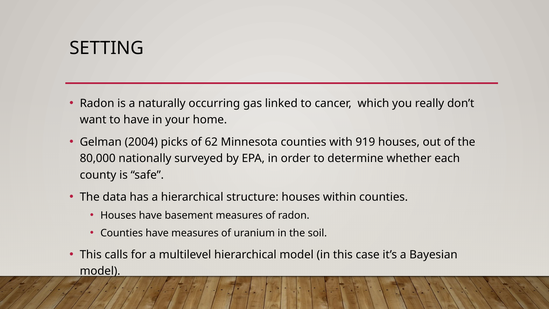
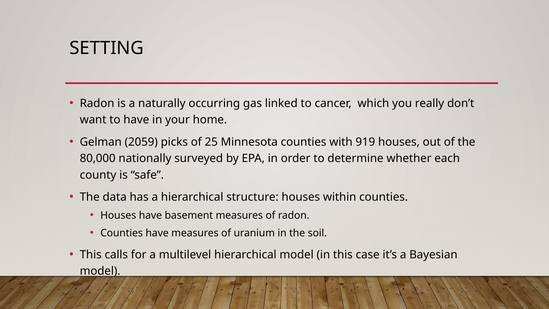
2004: 2004 -> 2059 (141, 142)
62: 62 -> 25 (211, 142)
